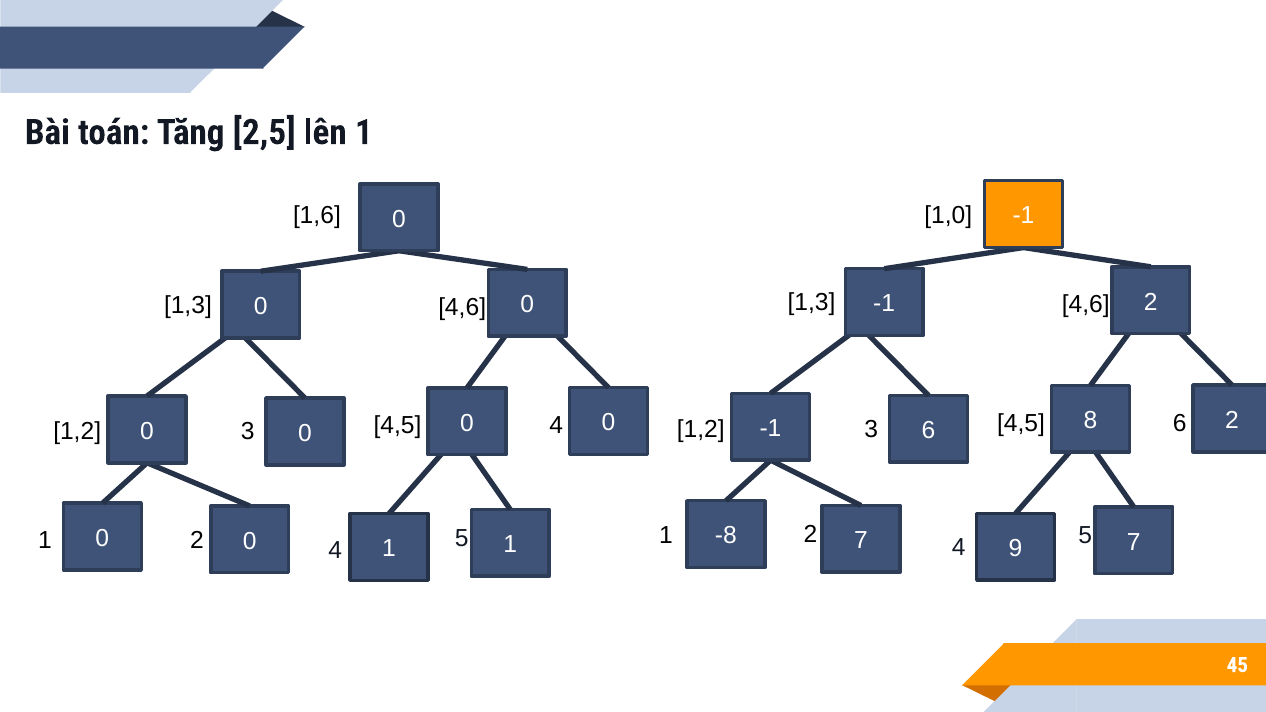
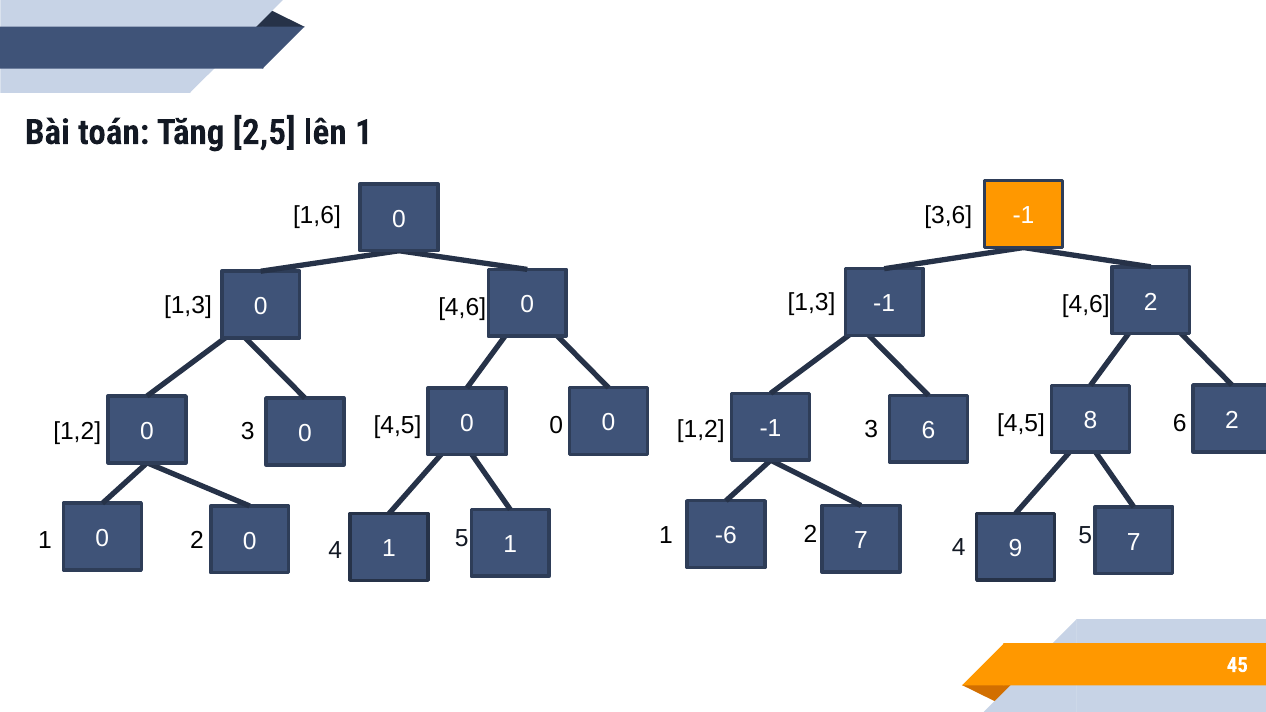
1,0: 1,0 -> 3,6 (948, 216)
4,5 4: 4 -> 0 (556, 426)
-8: -8 -> -6 (726, 536)
